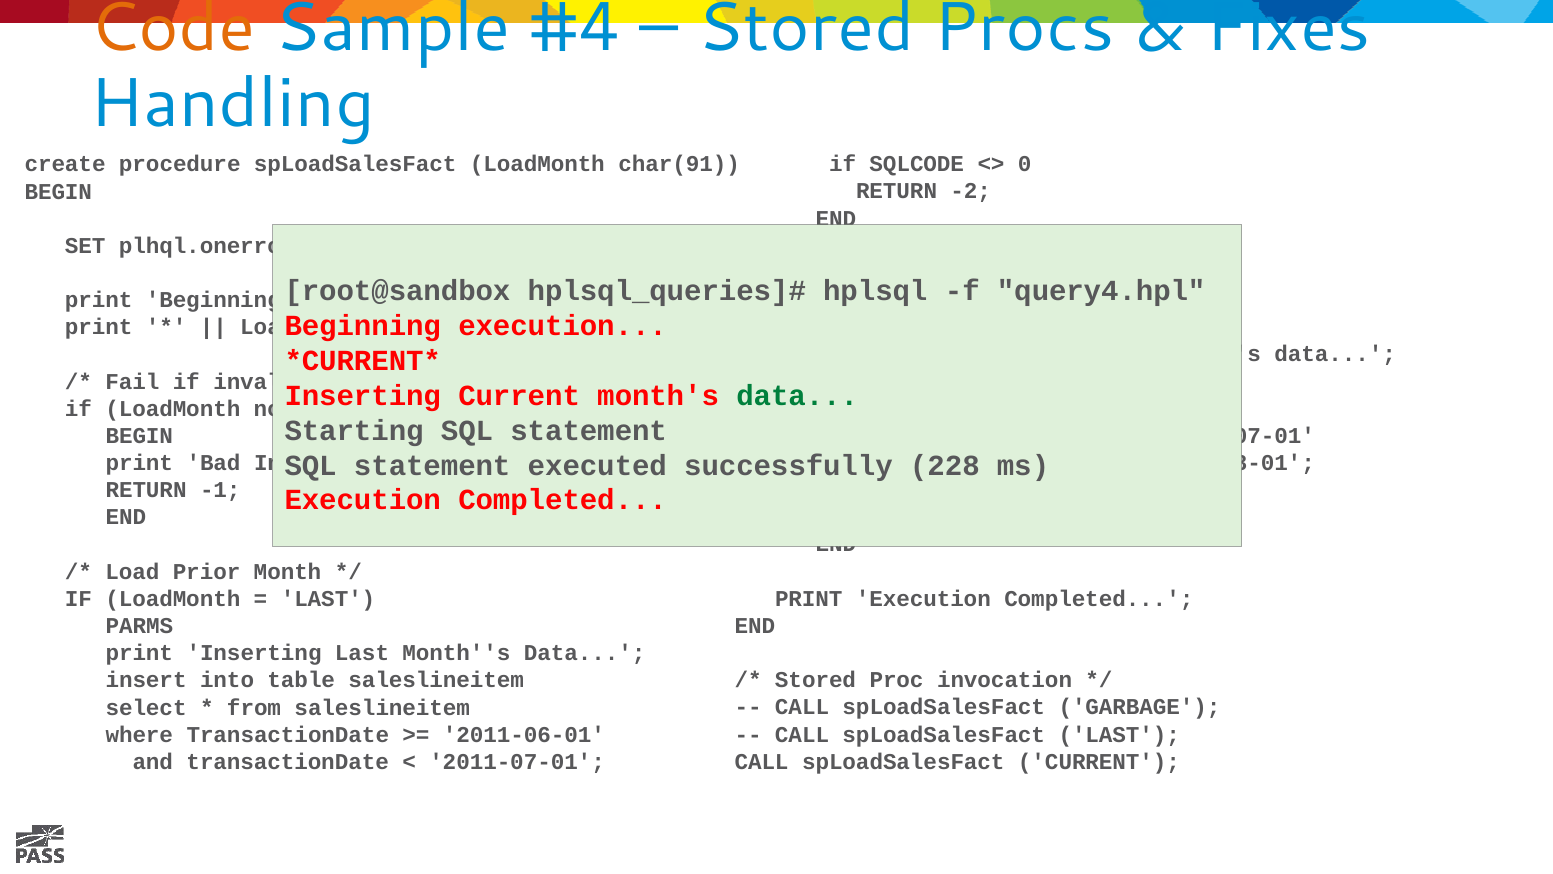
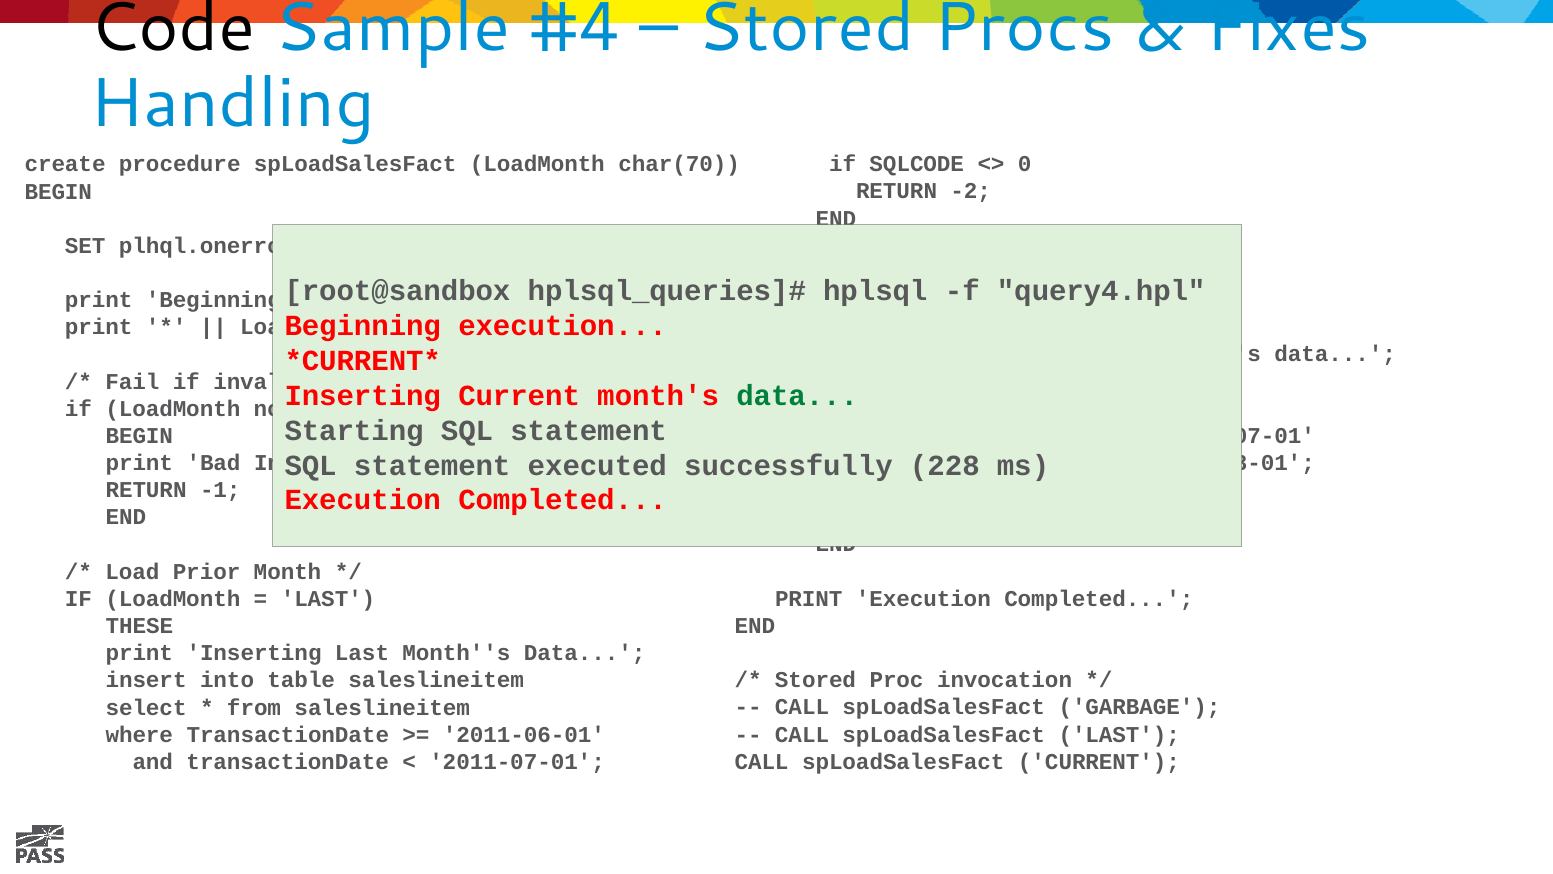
Code colour: orange -> black (173, 28)
char(91: char(91 -> char(70 (679, 164)
PARMS: PARMS -> THESE (139, 626)
